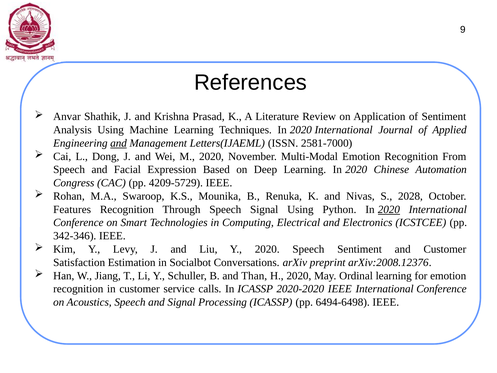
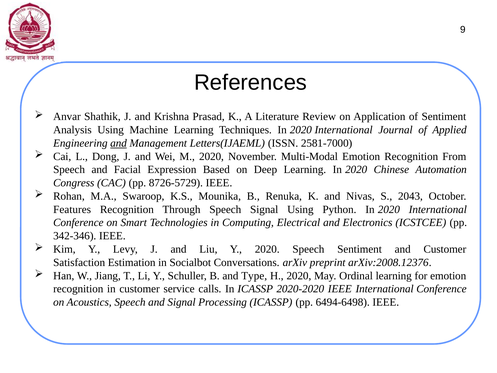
4209-5729: 4209-5729 -> 8726-5729 (176, 183)
2028: 2028 -> 2043 (410, 196)
2020 underline: present -> none (389, 209)
Than: Than -> Type (254, 276)
